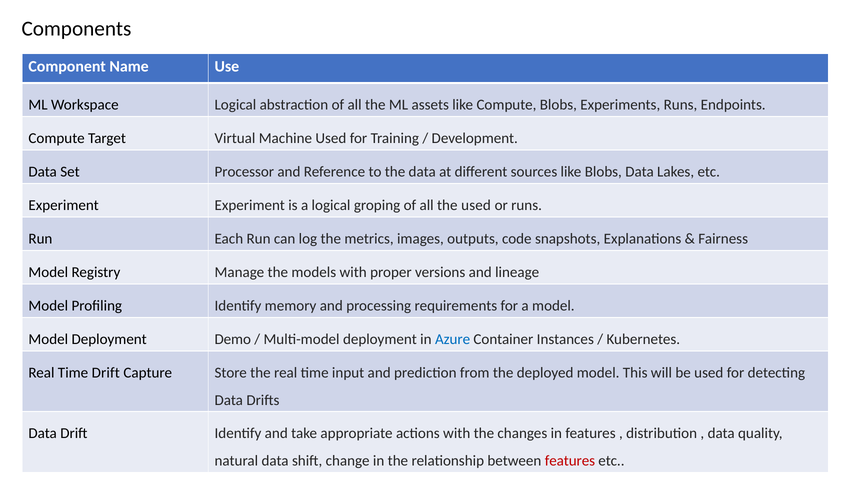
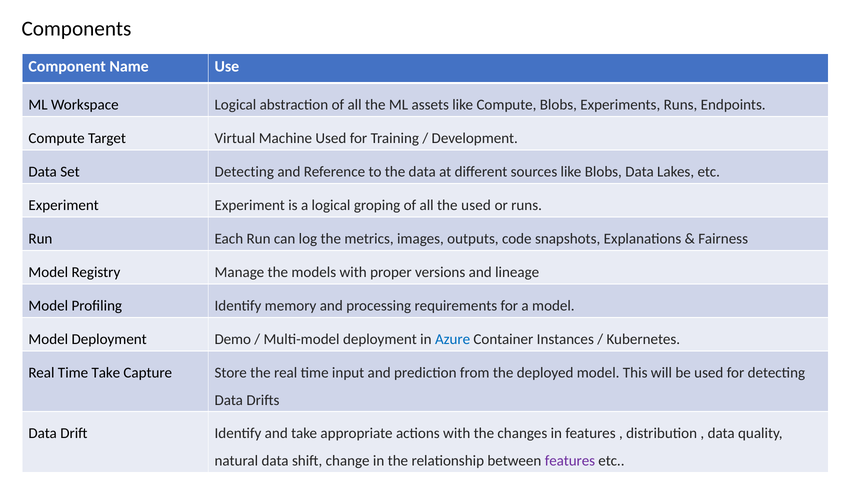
Set Processor: Processor -> Detecting (244, 172)
Time Drift: Drift -> Take (106, 372)
features colour: red -> purple (570, 460)
